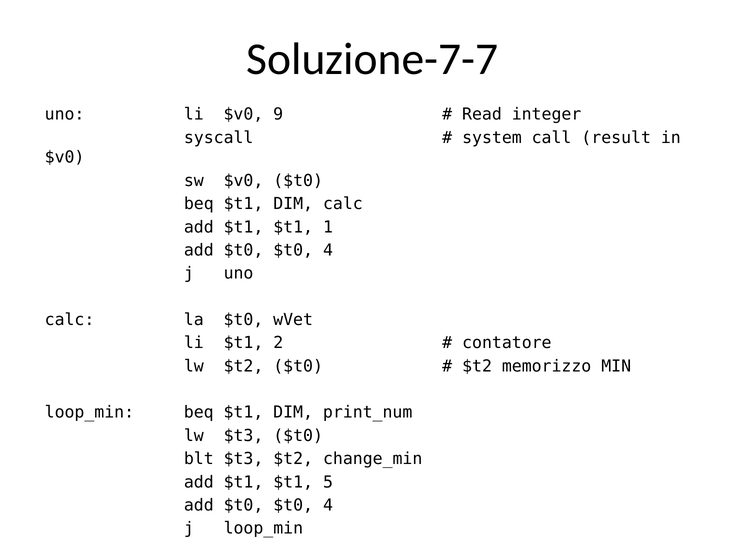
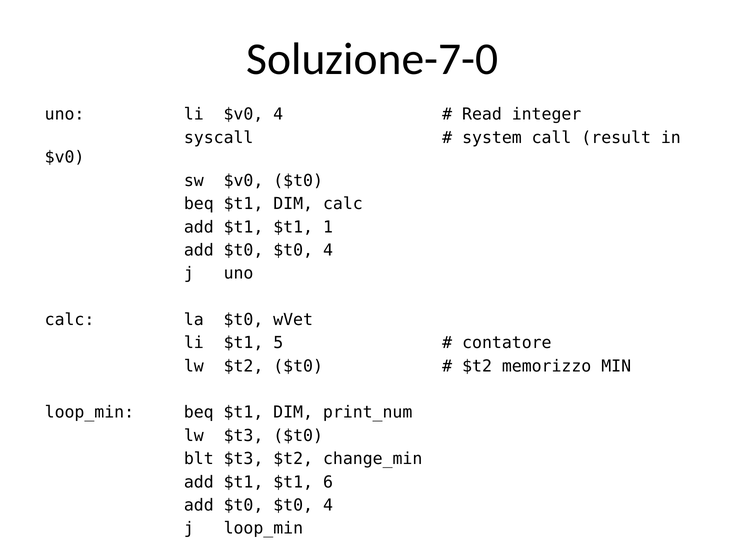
Soluzione-7-7: Soluzione-7-7 -> Soluzione-7-0 (372, 59)
$v0 9: 9 -> 4 (278, 114)
2: 2 -> 5 (278, 343)
5: 5 -> 6 (328, 482)
